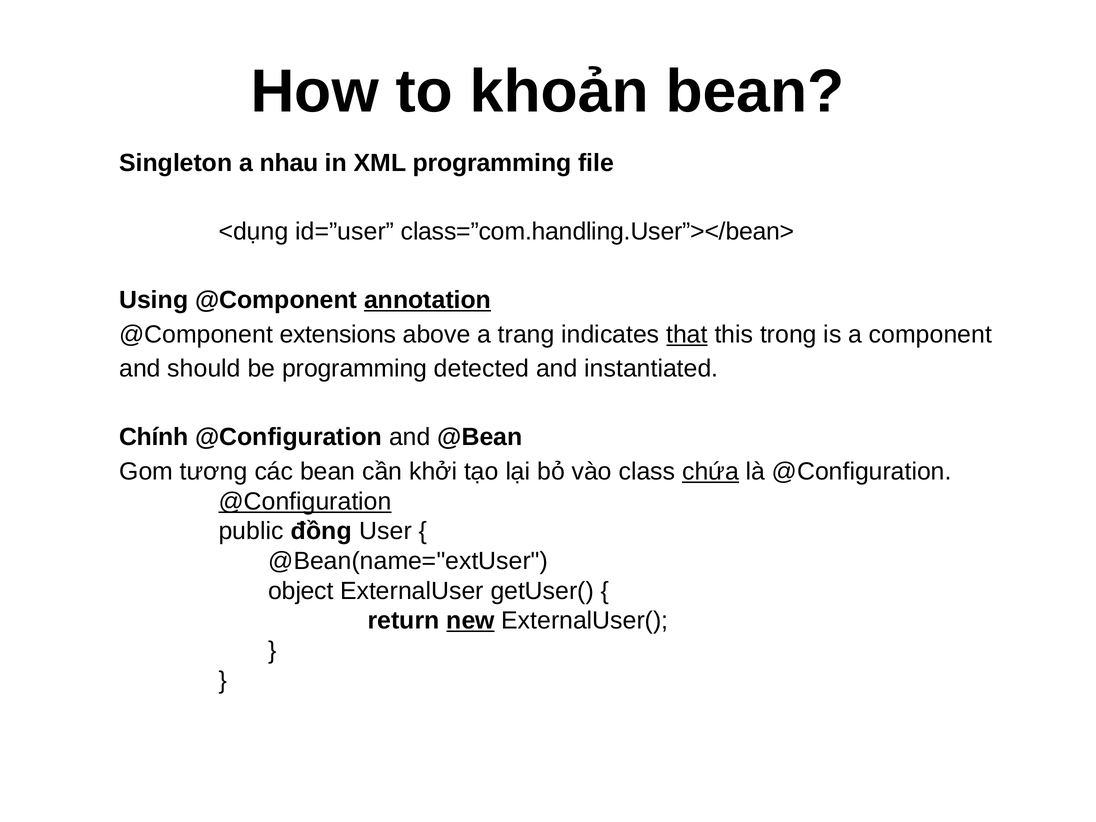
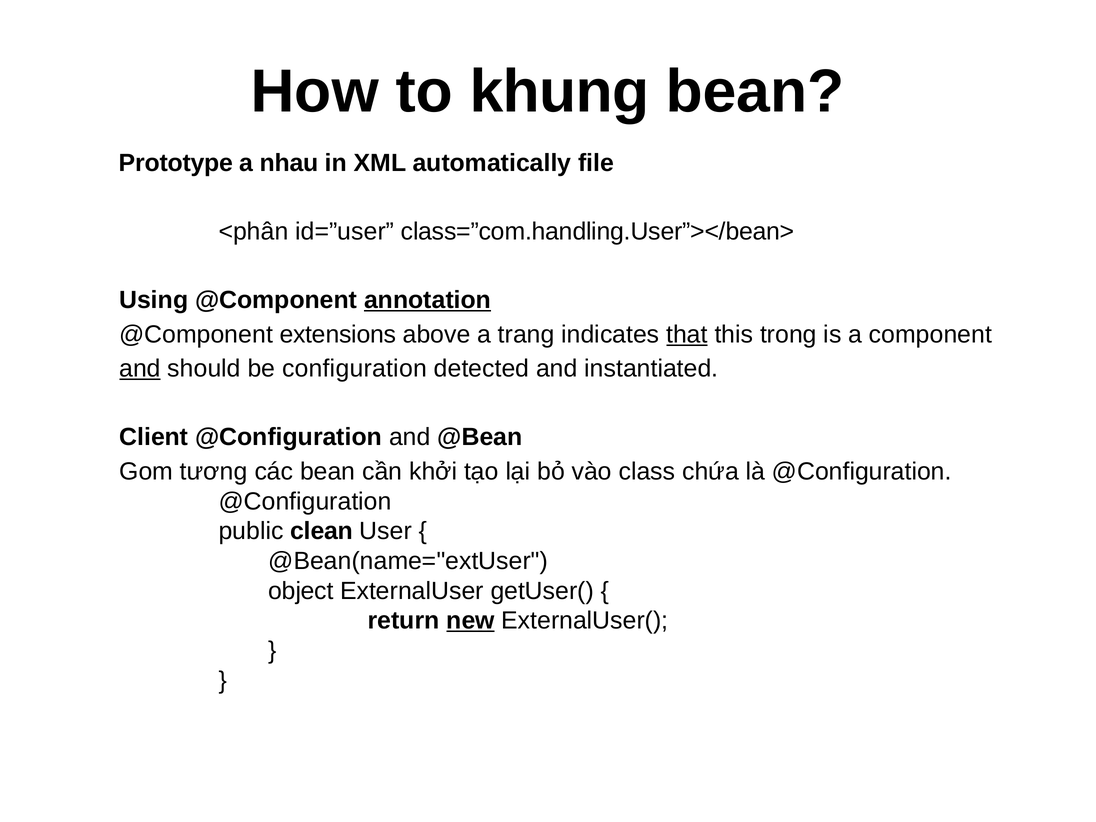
khoản: khoản -> khung (560, 92)
Singleton: Singleton -> Prototype (176, 163)
XML programming: programming -> automatically (492, 163)
<dụng: <dụng -> <phân (254, 231)
and underline: none -> present (140, 369)
be programming: programming -> configuration (355, 369)
Chính: Chính -> Client (154, 437)
chứa underline: present -> none (710, 471)
@Configuration underline: present -> none (305, 501)
đồng: đồng -> clean (322, 531)
